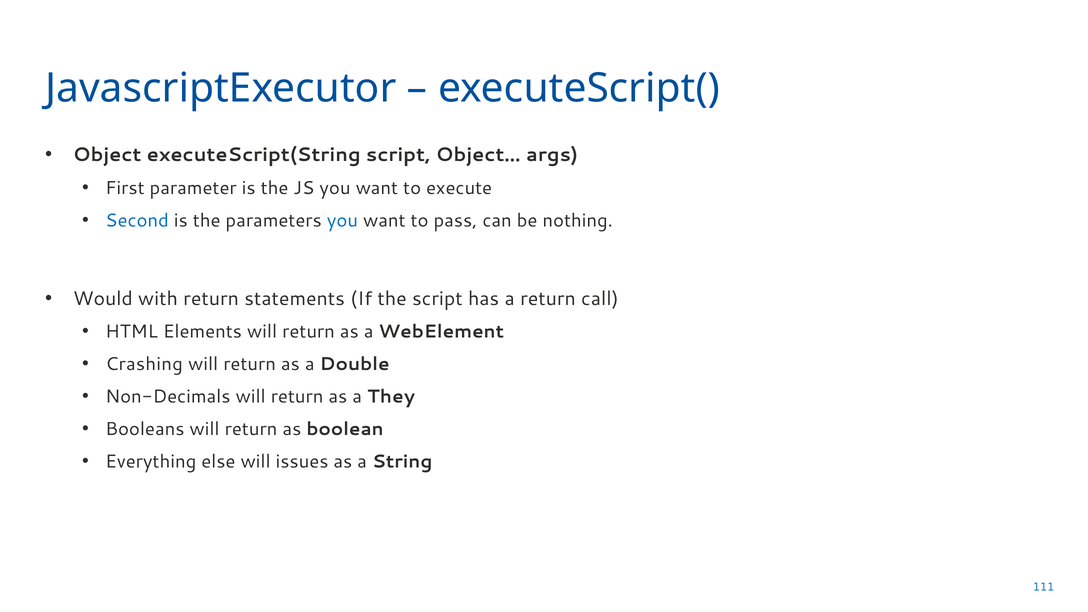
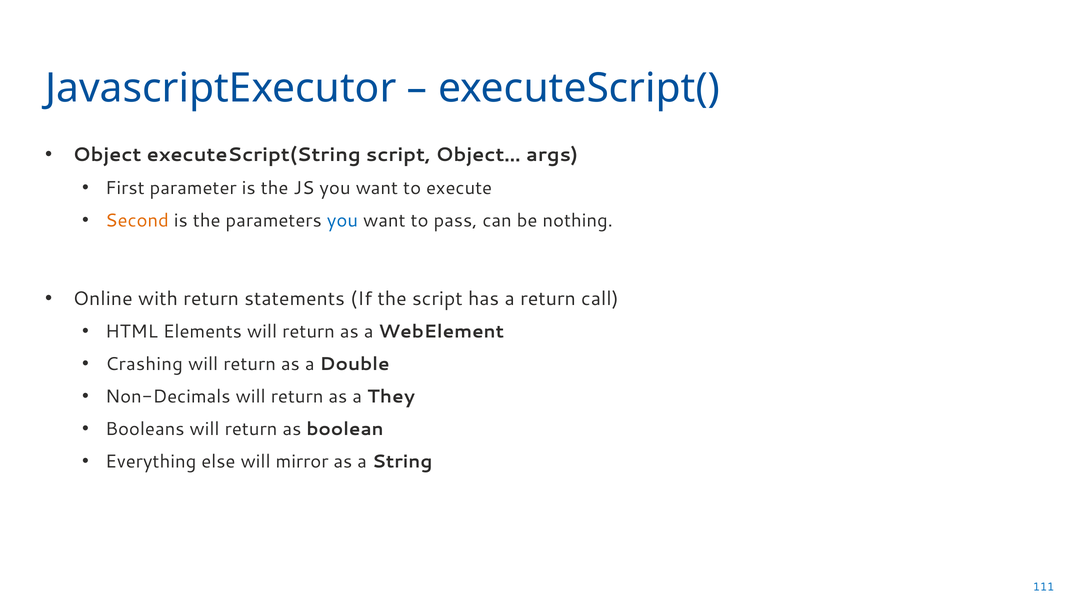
Second colour: blue -> orange (137, 221)
Would: Would -> Online (103, 299)
issues: issues -> mirror (302, 462)
